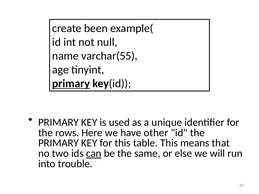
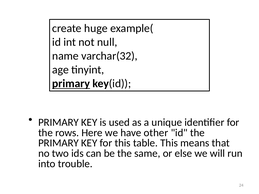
been: been -> huge (96, 28)
varchar(55: varchar(55 -> varchar(32 (109, 56)
can underline: present -> none (94, 154)
